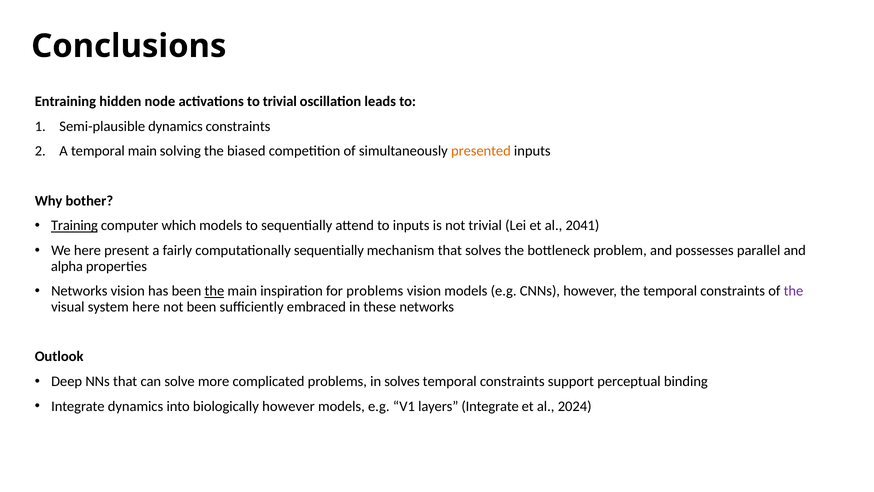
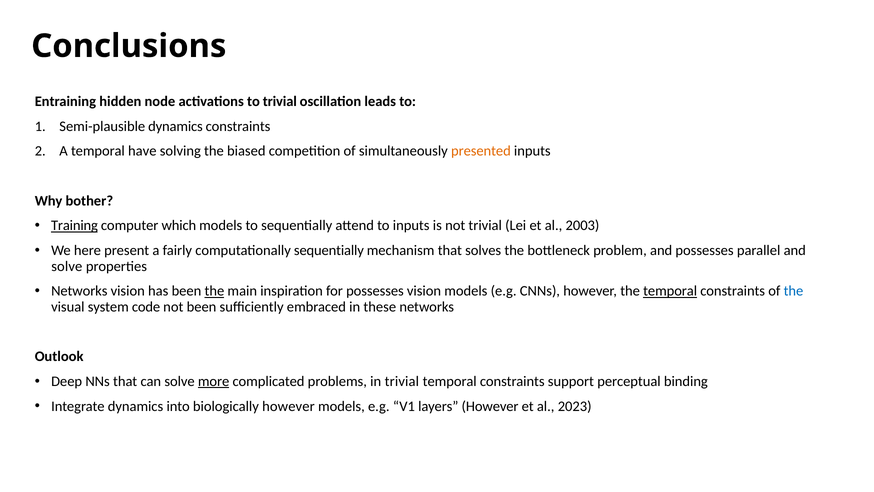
temporal main: main -> have (142, 151)
2041: 2041 -> 2003 (582, 225)
alpha: alpha -> solve (67, 266)
for problems: problems -> possesses (375, 291)
temporal underline: none -> present (670, 291)
the colour: purple -> blue (794, 291)
system here: here -> code (146, 307)
more underline: none -> present (214, 381)
in solves: solves -> trivial (402, 381)
layers Integrate: Integrate -> However (490, 406)
2024: 2024 -> 2023 (575, 406)
